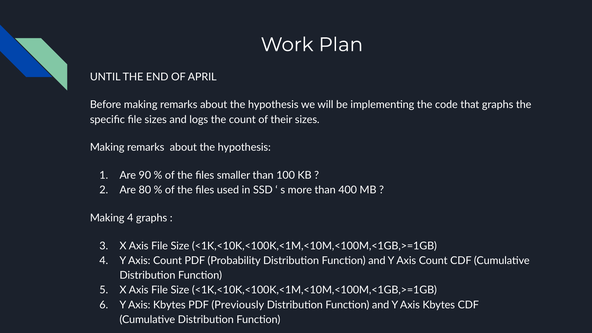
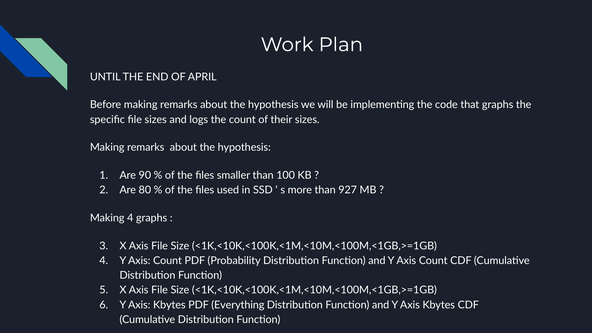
400: 400 -> 927 (348, 190)
Previously: Previously -> Everything (238, 305)
